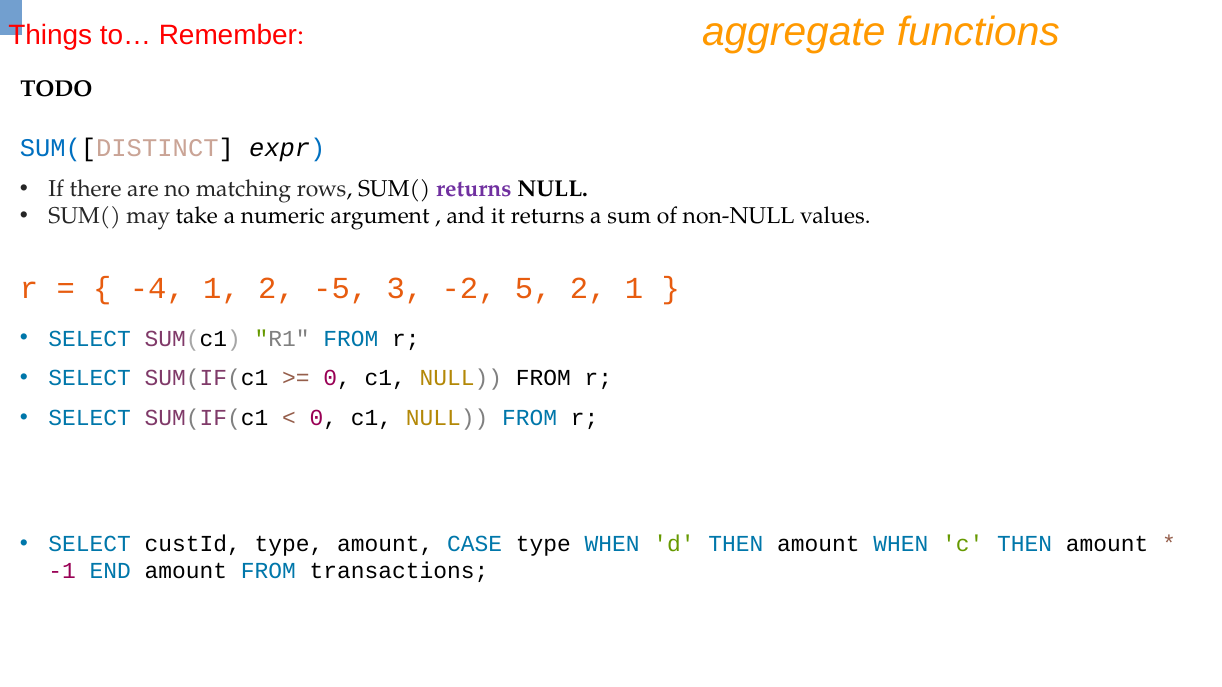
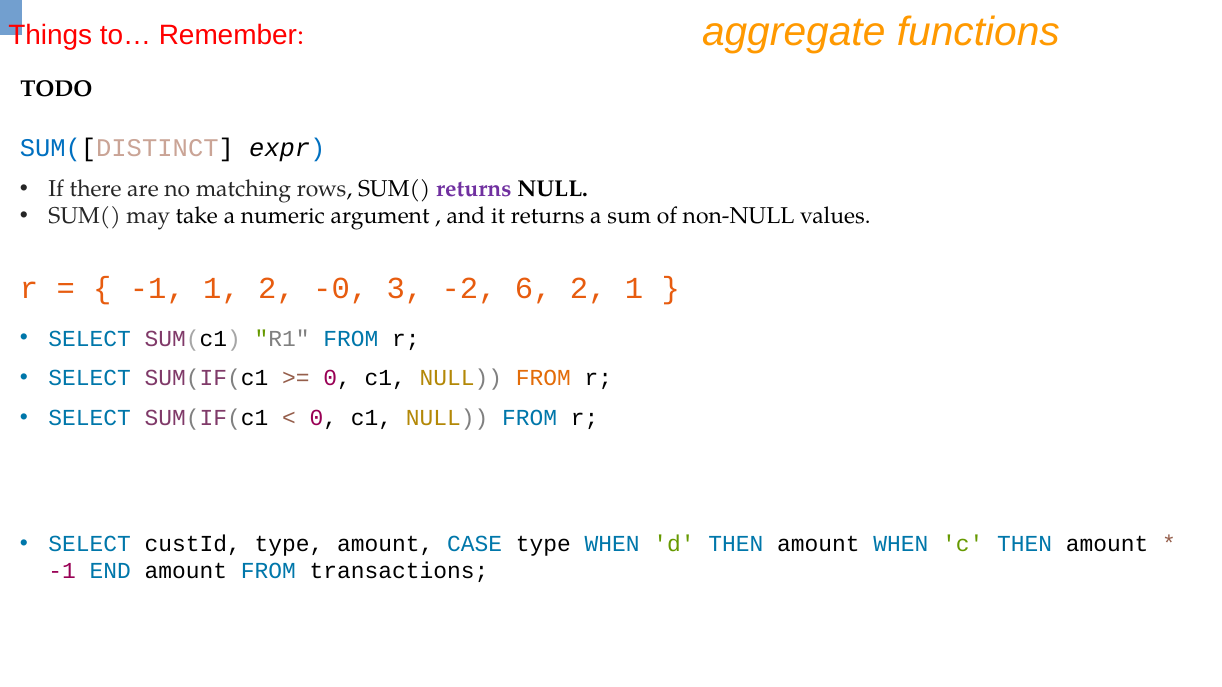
-4: -4 -> -1 (157, 289)
-5: -5 -> -0 (341, 289)
5: 5 -> 6 (533, 289)
FROM colour: black -> orange (543, 379)
